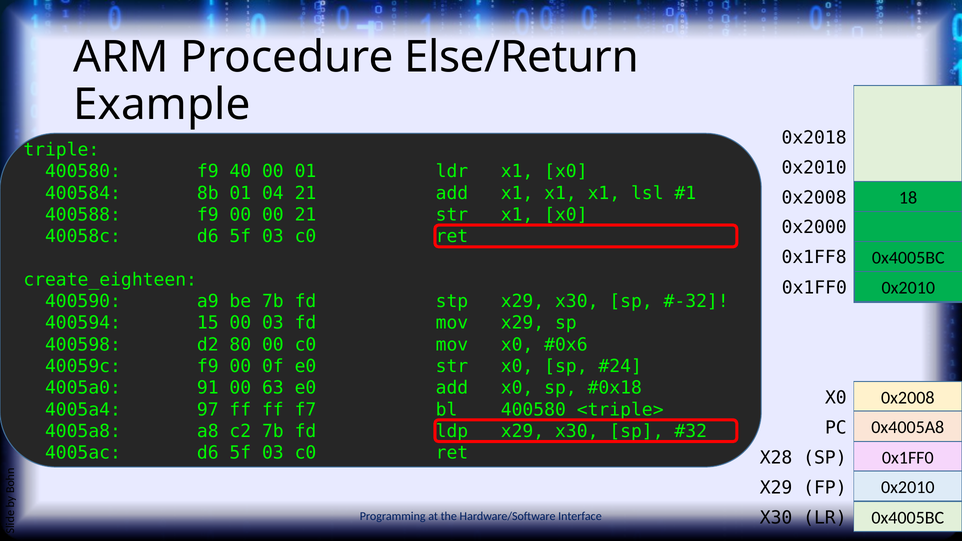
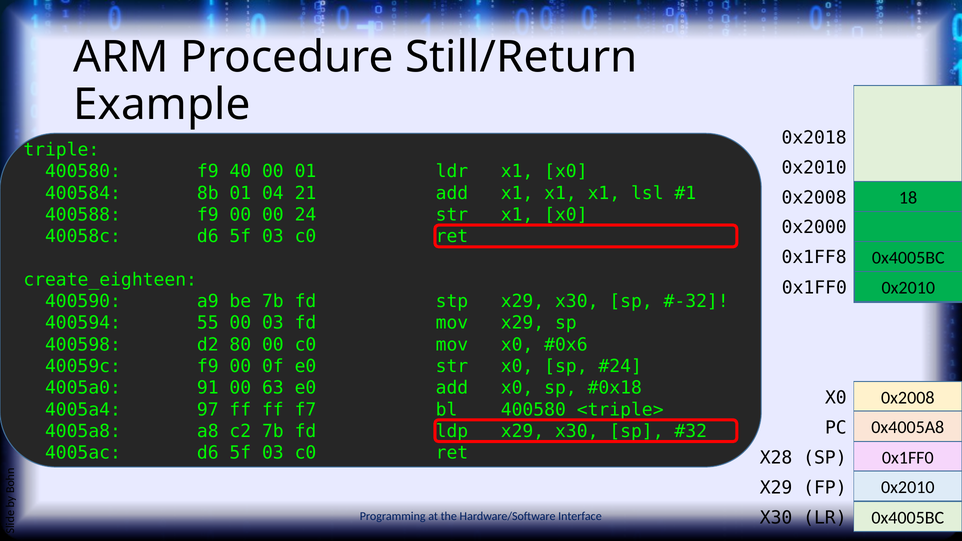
Else/Return: Else/Return -> Still/Return (521, 57)
00 21: 21 -> 24 (305, 215)
15: 15 -> 55 (208, 323)
